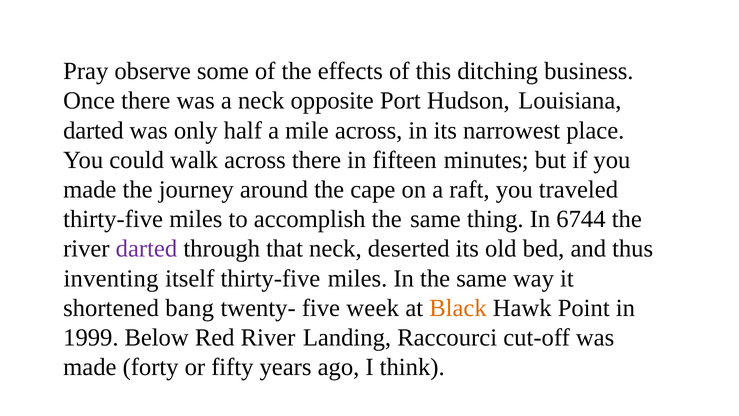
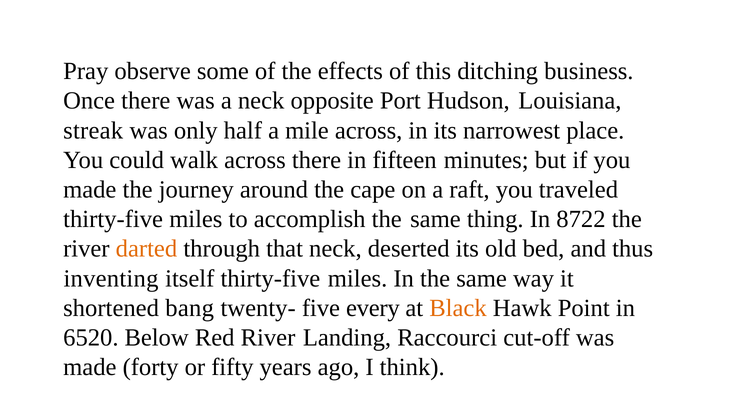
darted: darted -> streak (93, 130)
6744: 6744 -> 8722 (581, 219)
darted colour: purple -> orange (146, 249)
week: week -> every (373, 308)
1999: 1999 -> 6520 (91, 337)
